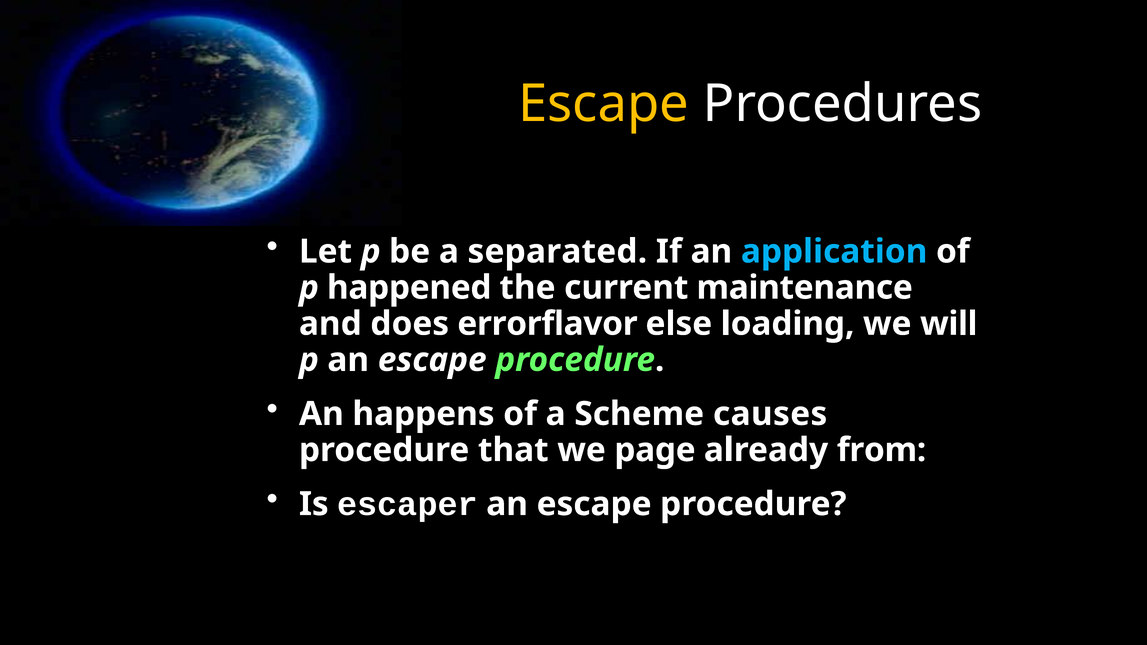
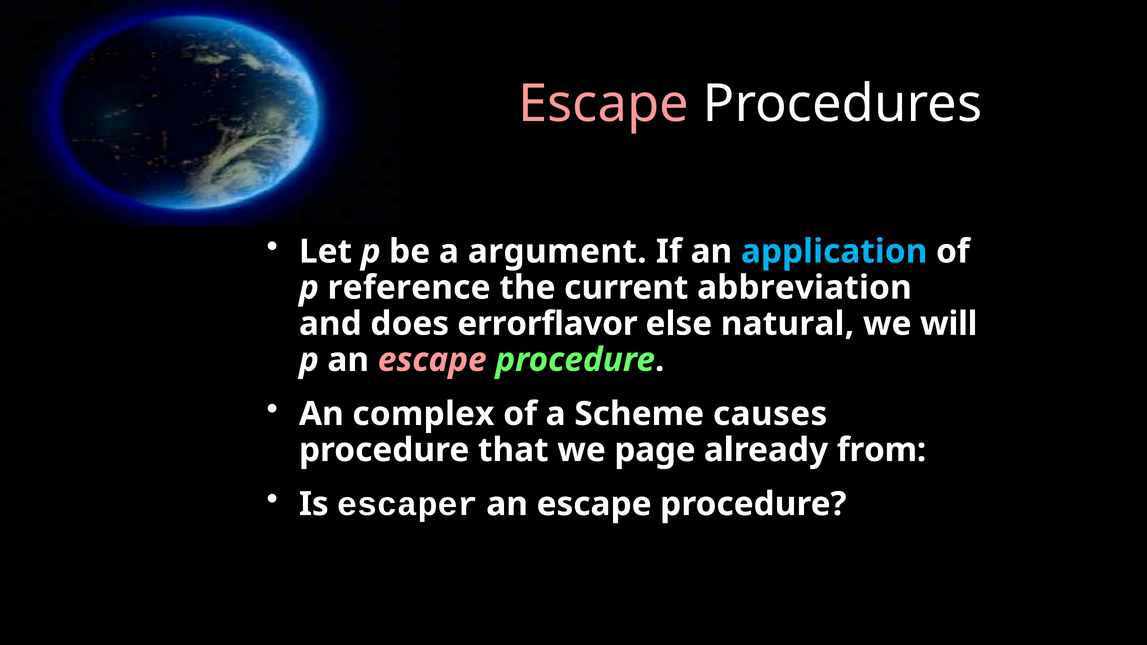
Escape colour: yellow -> pink (604, 104)
separated: separated -> argument (557, 252)
happened: happened -> reference (409, 288)
maintenance: maintenance -> abbreviation (804, 288)
loading: loading -> natural (788, 324)
escape colour: white -> pink (432, 360)
happens: happens -> complex (423, 414)
